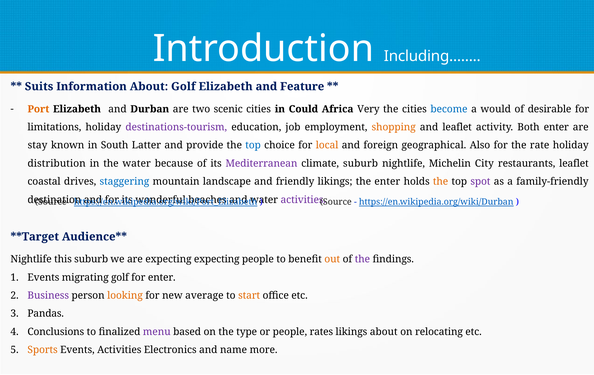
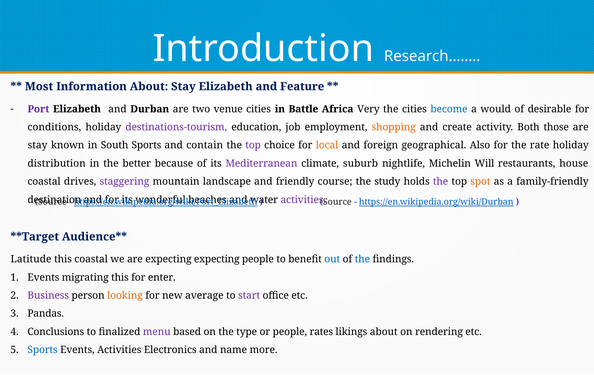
Including……: Including…… -> Research…… (432, 56)
Suits: Suits -> Most (39, 86)
About Golf: Golf -> Stay (183, 86)
Port colour: orange -> purple (38, 109)
scenic: scenic -> venue (228, 109)
Could: Could -> Battle (303, 109)
limitations: limitations -> conditions (54, 127)
and leaflet: leaflet -> create (457, 127)
Both enter: enter -> those (556, 127)
South Latter: Latter -> Sports (146, 145)
provide: provide -> contain (205, 145)
top colour: blue -> purple (253, 145)
the water: water -> better (137, 163)
City: City -> Will (484, 163)
restaurants leaflet: leaflet -> house (574, 163)
staggering colour: blue -> purple (124, 181)
friendly likings: likings -> course (335, 181)
the enter: enter -> study (387, 181)
the colour: orange -> purple (441, 181)
spot colour: purple -> orange (480, 181)
Nightlife: Nightlife -> Latitude (31, 259)
this suburb: suburb -> coastal (91, 259)
out colour: orange -> blue (332, 259)
the colour: purple -> blue (362, 259)
migrating golf: golf -> this (120, 277)
start colour: orange -> purple (249, 295)
relocating: relocating -> rendering (439, 331)
Sports colour: orange -> blue (43, 349)
